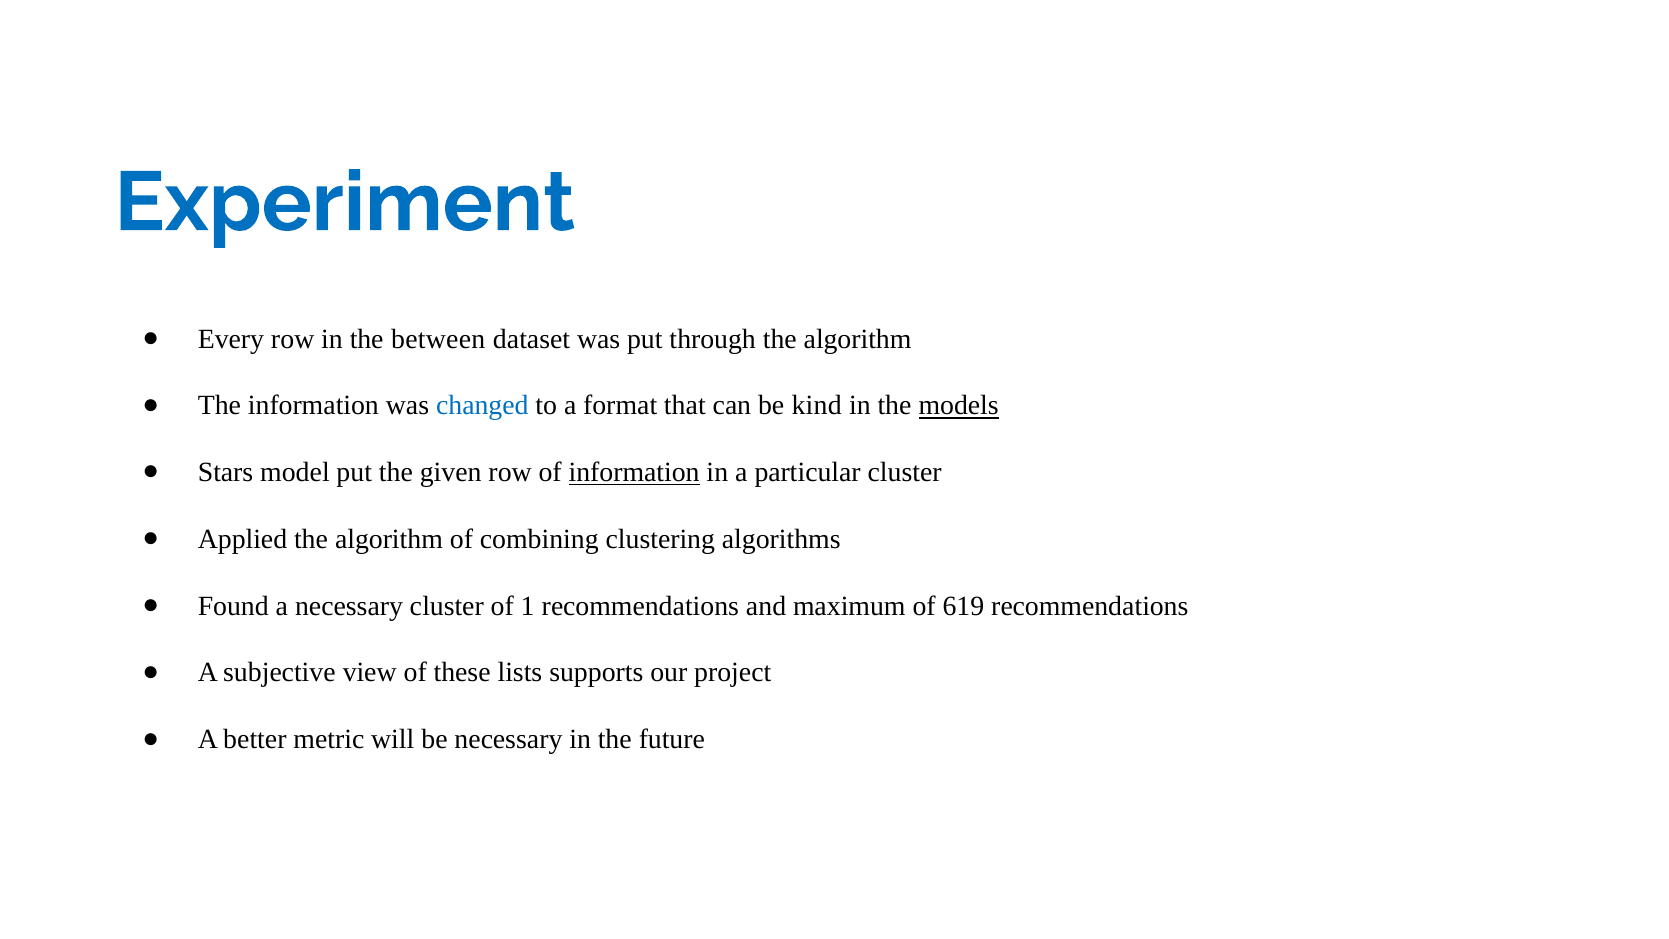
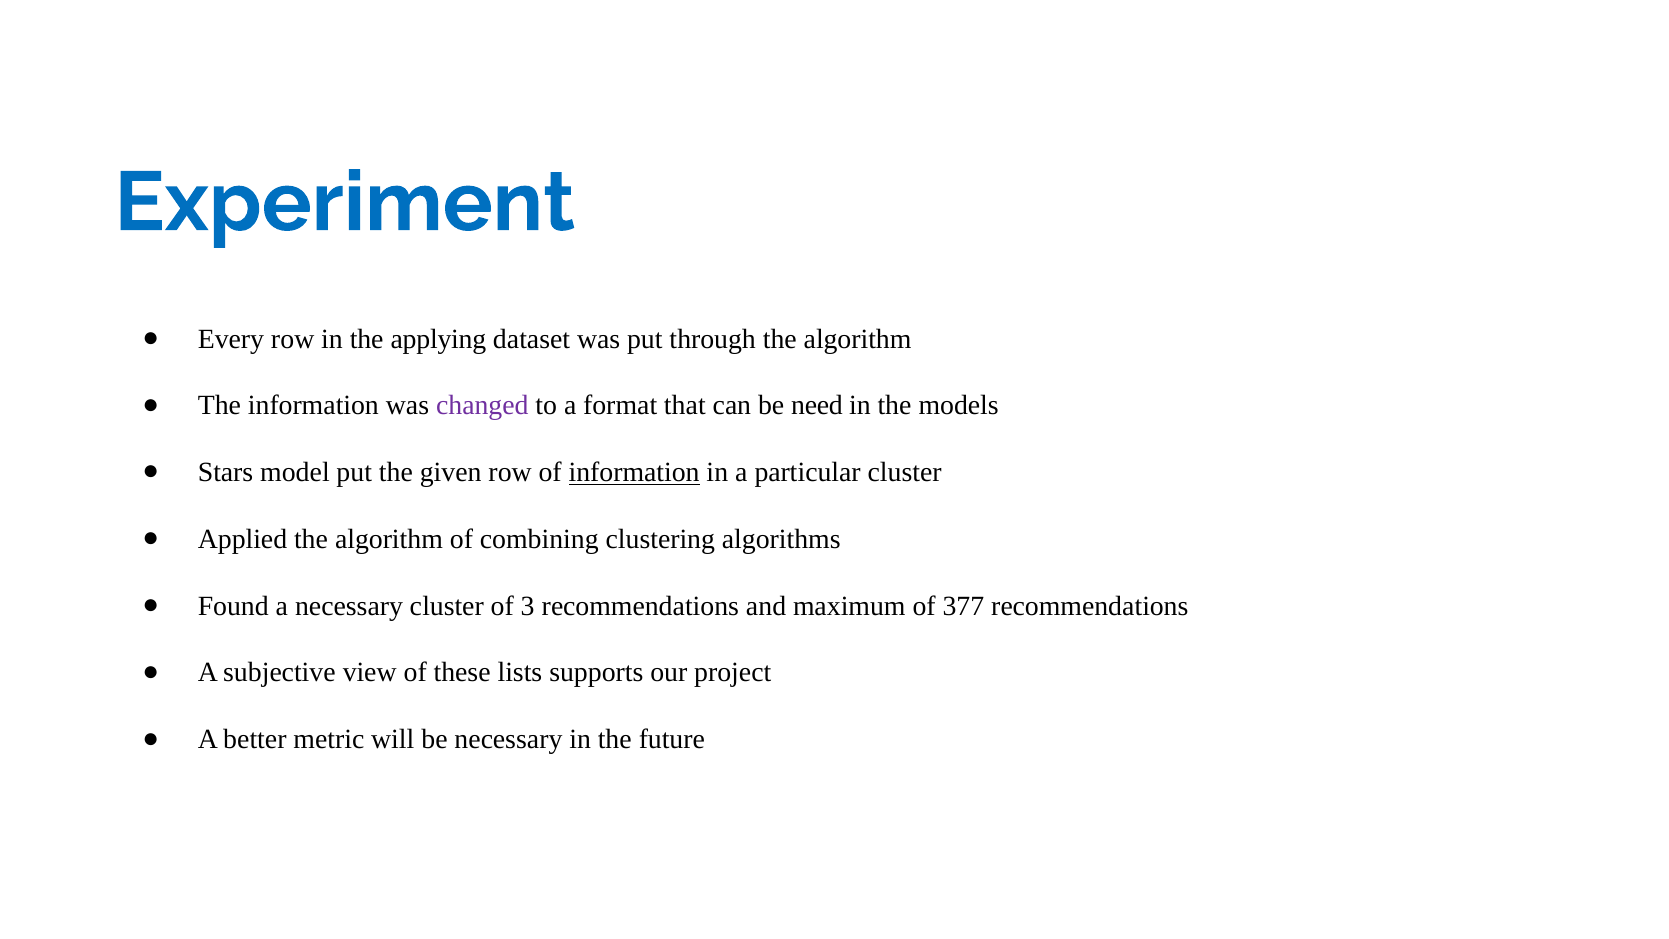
between: between -> applying (438, 339)
changed colour: blue -> purple (482, 406)
kind: kind -> need (817, 406)
models underline: present -> none (959, 406)
1: 1 -> 3 (528, 606)
619: 619 -> 377 (963, 606)
